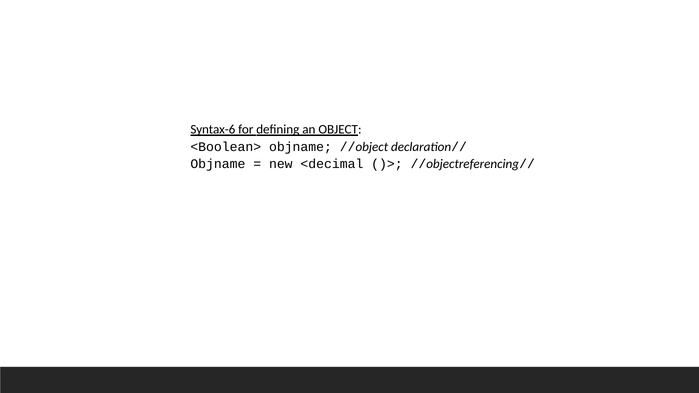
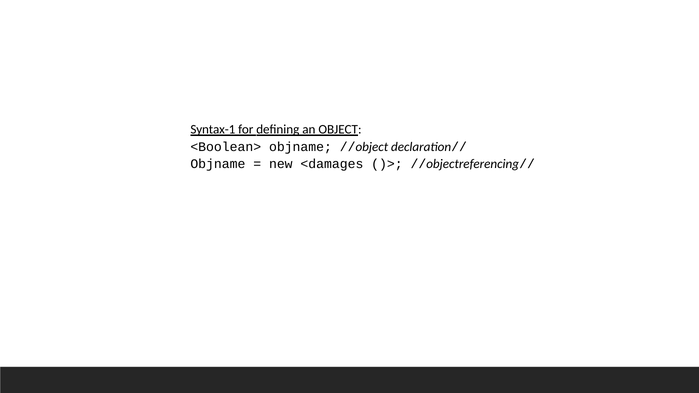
Syntax-6: Syntax-6 -> Syntax-1 (213, 130)
<decimal: <decimal -> <damages (332, 164)
